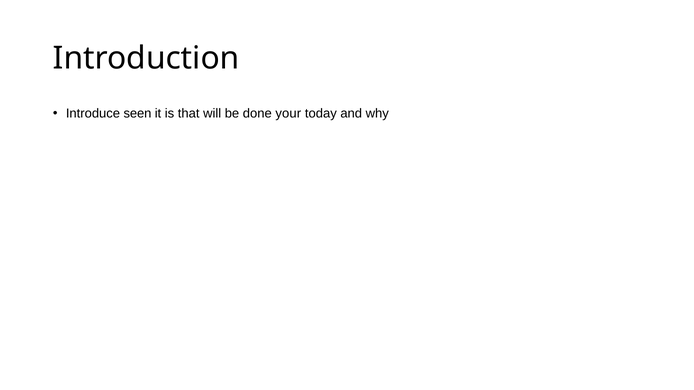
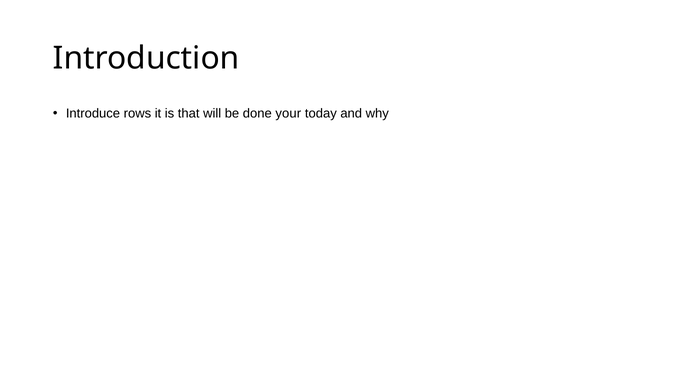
seen: seen -> rows (137, 113)
